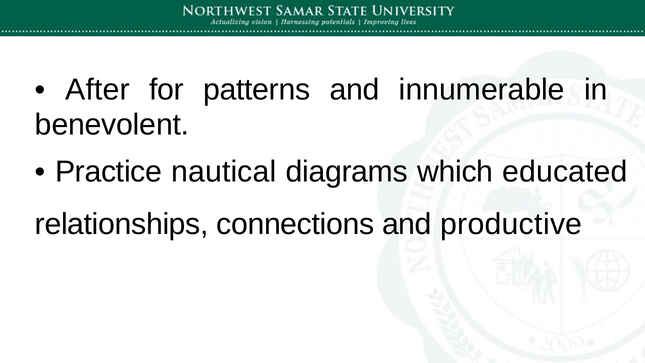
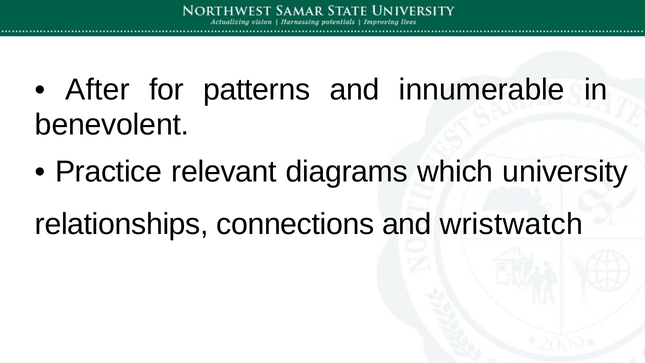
nautical: nautical -> relevant (224, 172)
educated: educated -> university (565, 172)
productive: productive -> wristwatch (511, 224)
